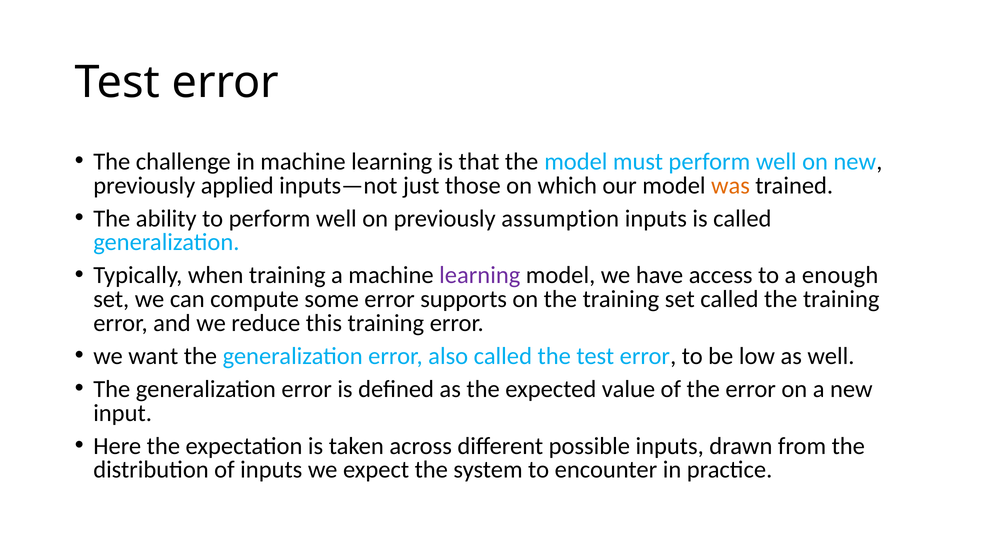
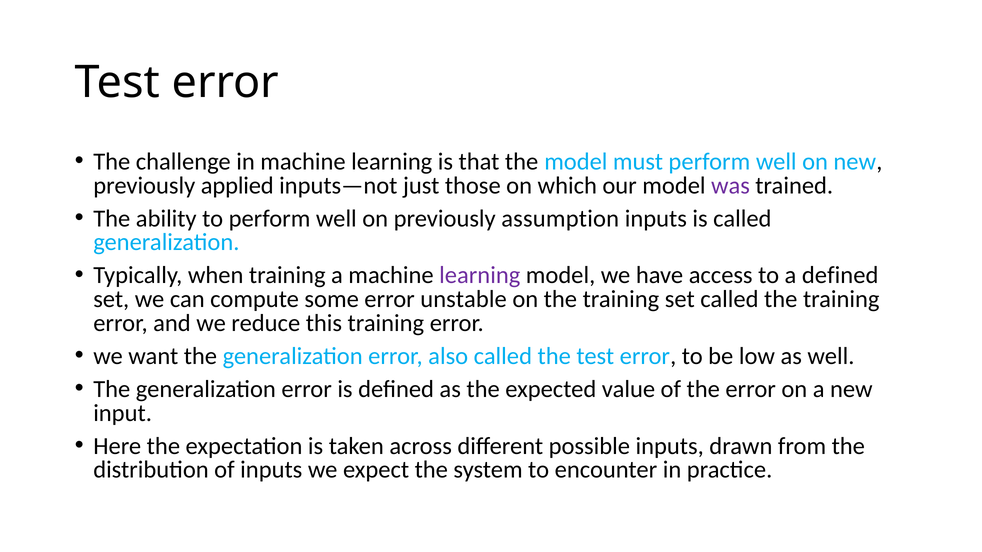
was colour: orange -> purple (730, 186)
a enough: enough -> defined (840, 276)
supports: supports -> unstable (464, 299)
